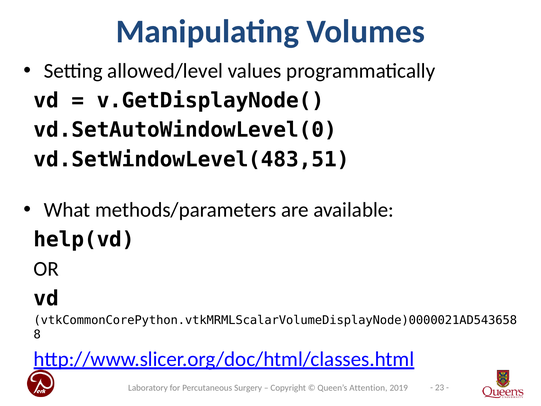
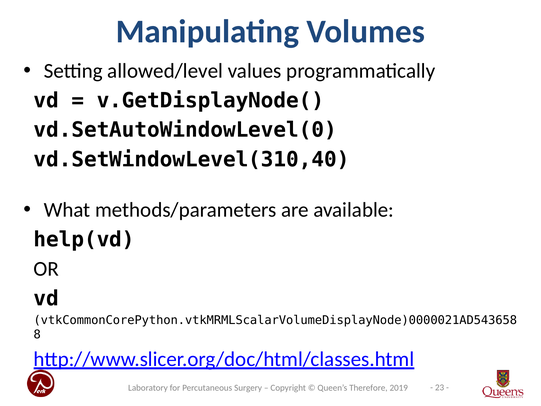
vd.SetWindowLevel(483,51: vd.SetWindowLevel(483,51 -> vd.SetWindowLevel(310,40 (191, 159)
Attention: Attention -> Therefore (368, 387)
